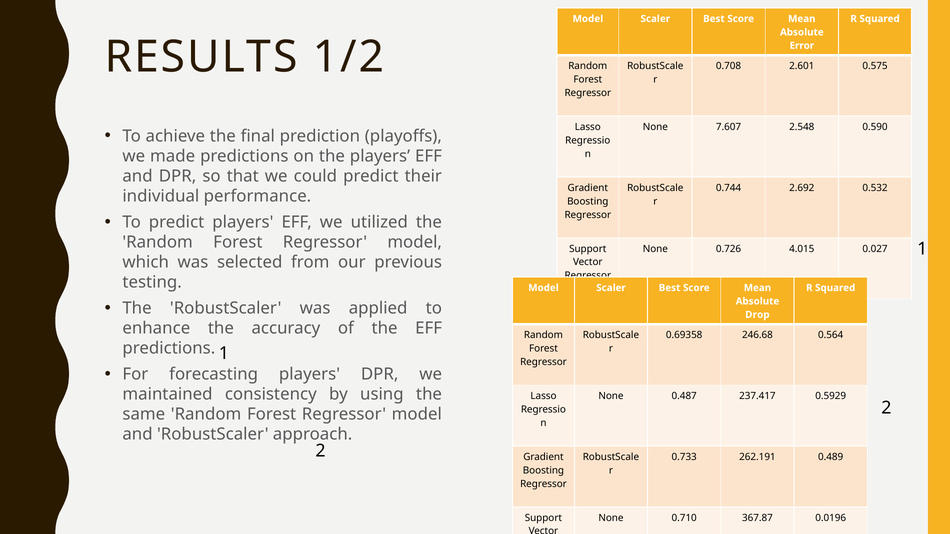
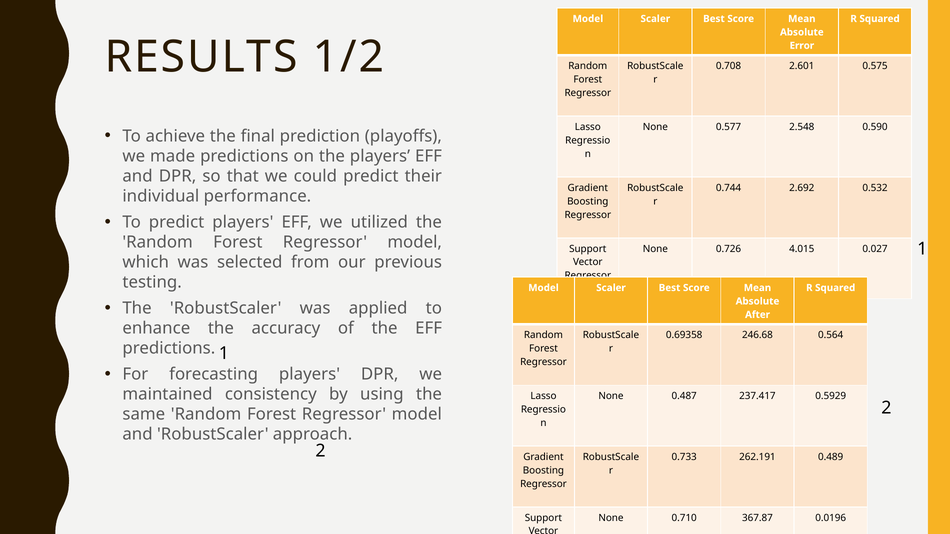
7.607: 7.607 -> 0.577 (729, 127)
Drop: Drop -> After (758, 315)
